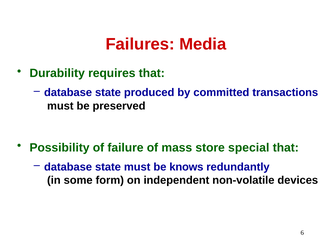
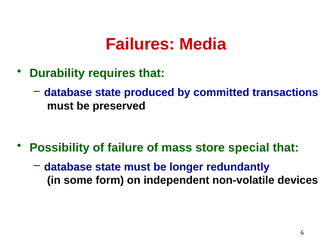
knows: knows -> longer (186, 167)
